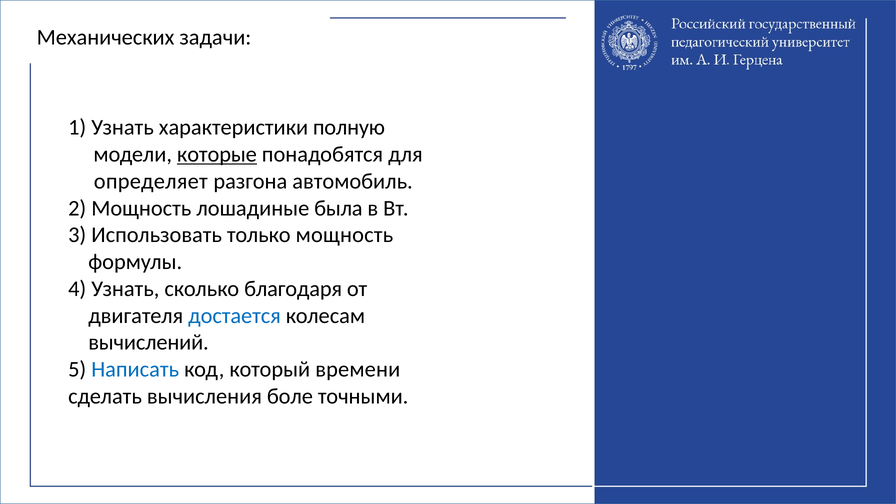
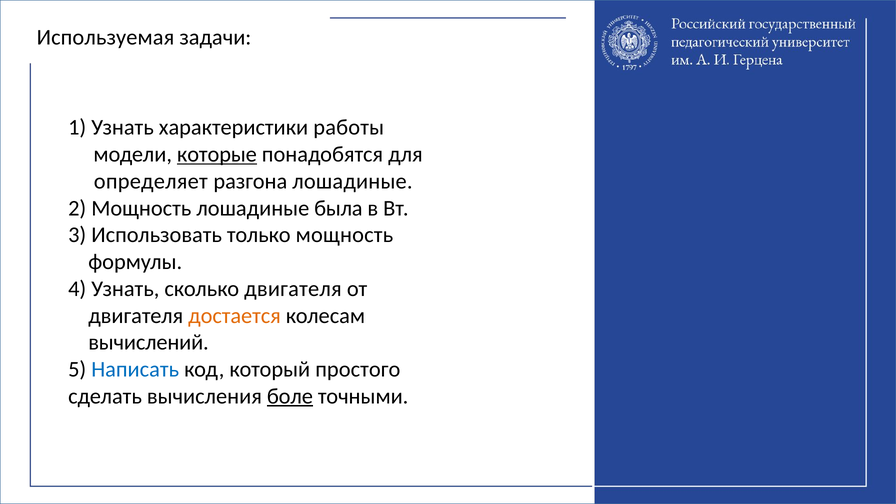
Механических: Механических -> Используемая (105, 37)
полную: полную -> работы (349, 127)
разгона автомобиль: автомобиль -> лошадиные (352, 181)
сколько благодаря: благодаря -> двигателя (293, 289)
достается colour: blue -> orange (235, 316)
времени: времени -> простого (358, 369)
боле underline: none -> present (290, 396)
